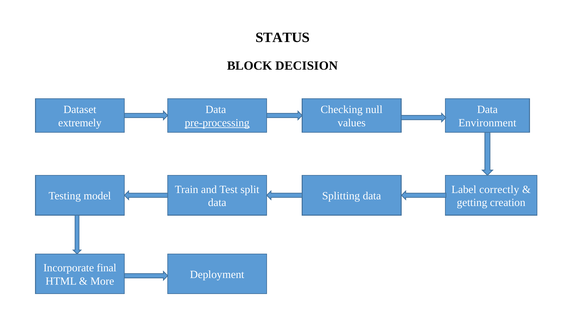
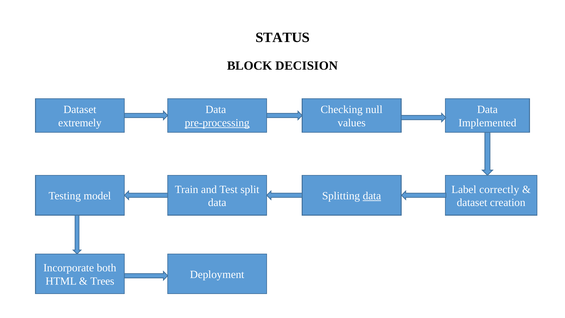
Environment: Environment -> Implemented (487, 123)
data underline: none -> present (372, 196)
getting: getting -> dataset (472, 202)
final: final -> both (107, 268)
More: More -> Trees (102, 281)
